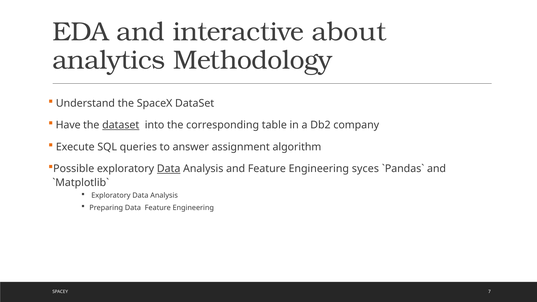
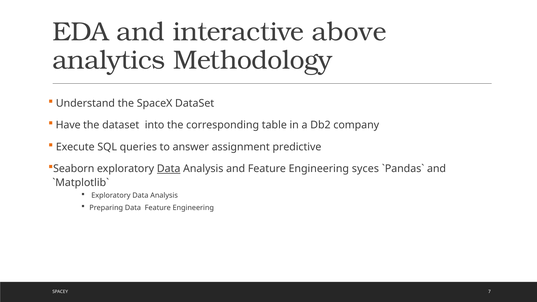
about: about -> above (349, 32)
dataset underline: present -> none (121, 125)
algorithm: algorithm -> predictive (297, 147)
Possible: Possible -> Seaborn (74, 169)
